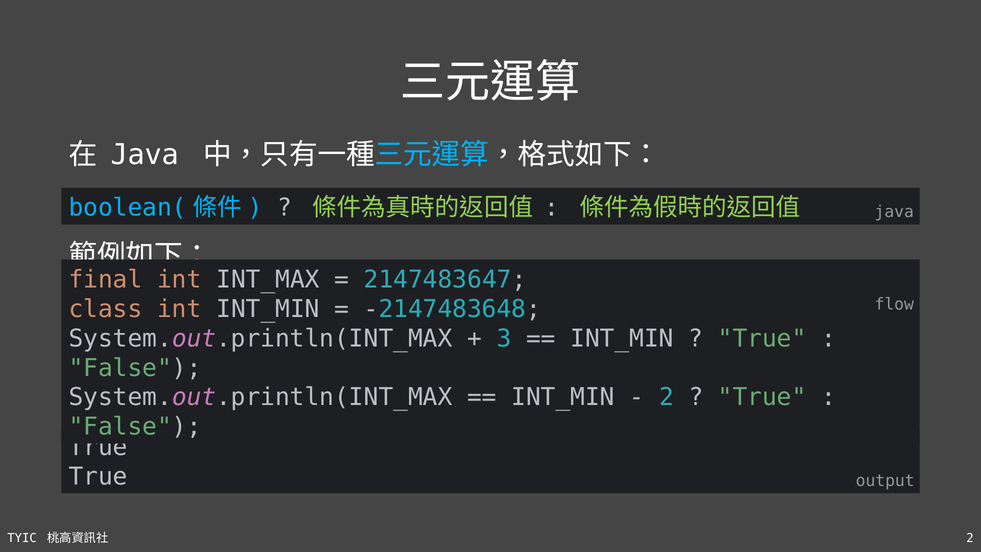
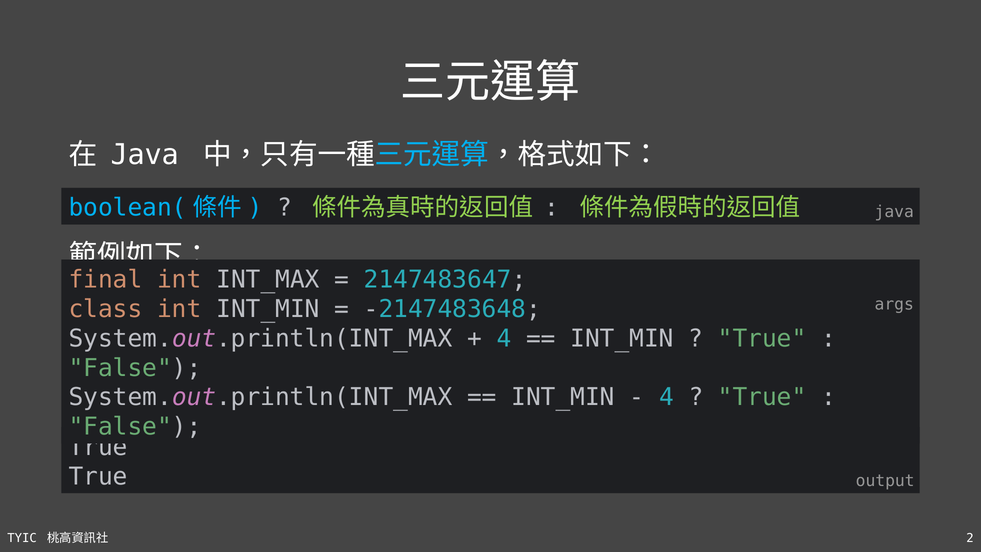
flow: flow -> args (894, 304)
3: 3 -> 4 (504, 338)
2: 2 -> 4 (666, 397)
